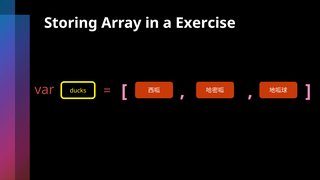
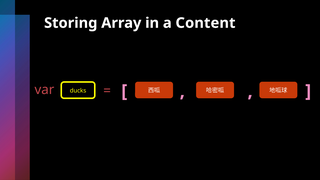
Exercise: Exercise -> Content (205, 23)
